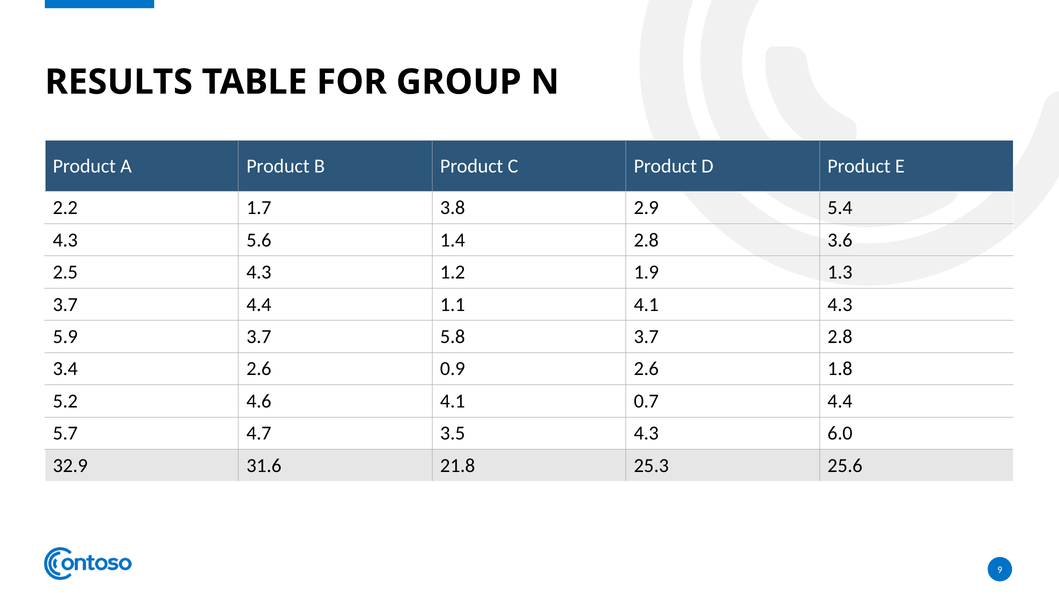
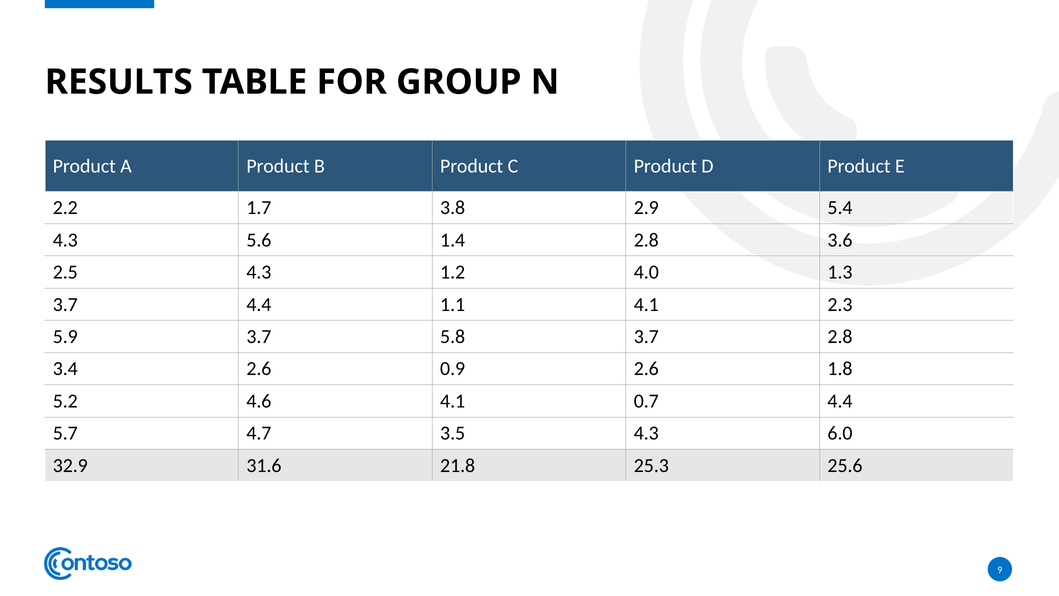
1.9: 1.9 -> 4.0 (646, 272)
4.1 4.3: 4.3 -> 2.3 (840, 304)
